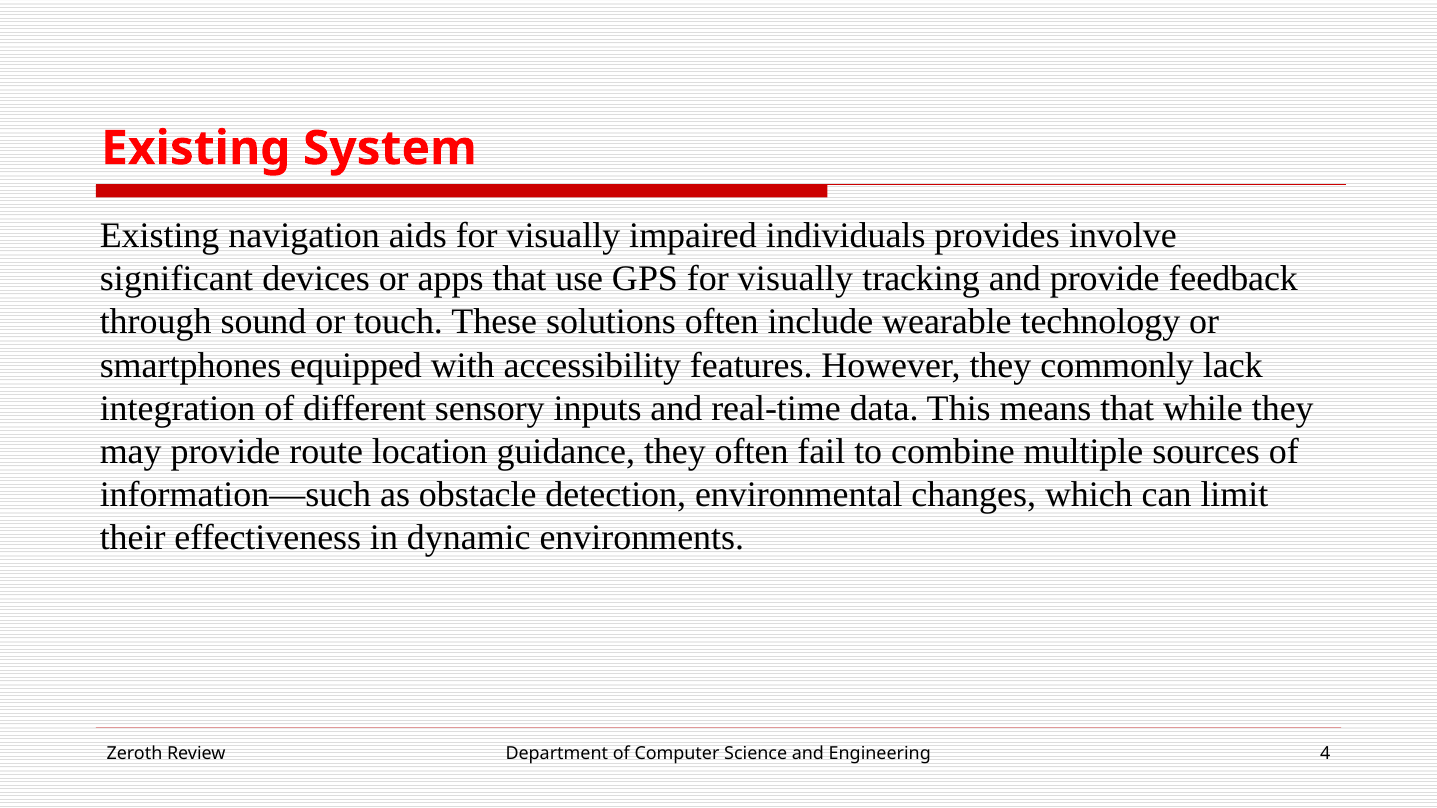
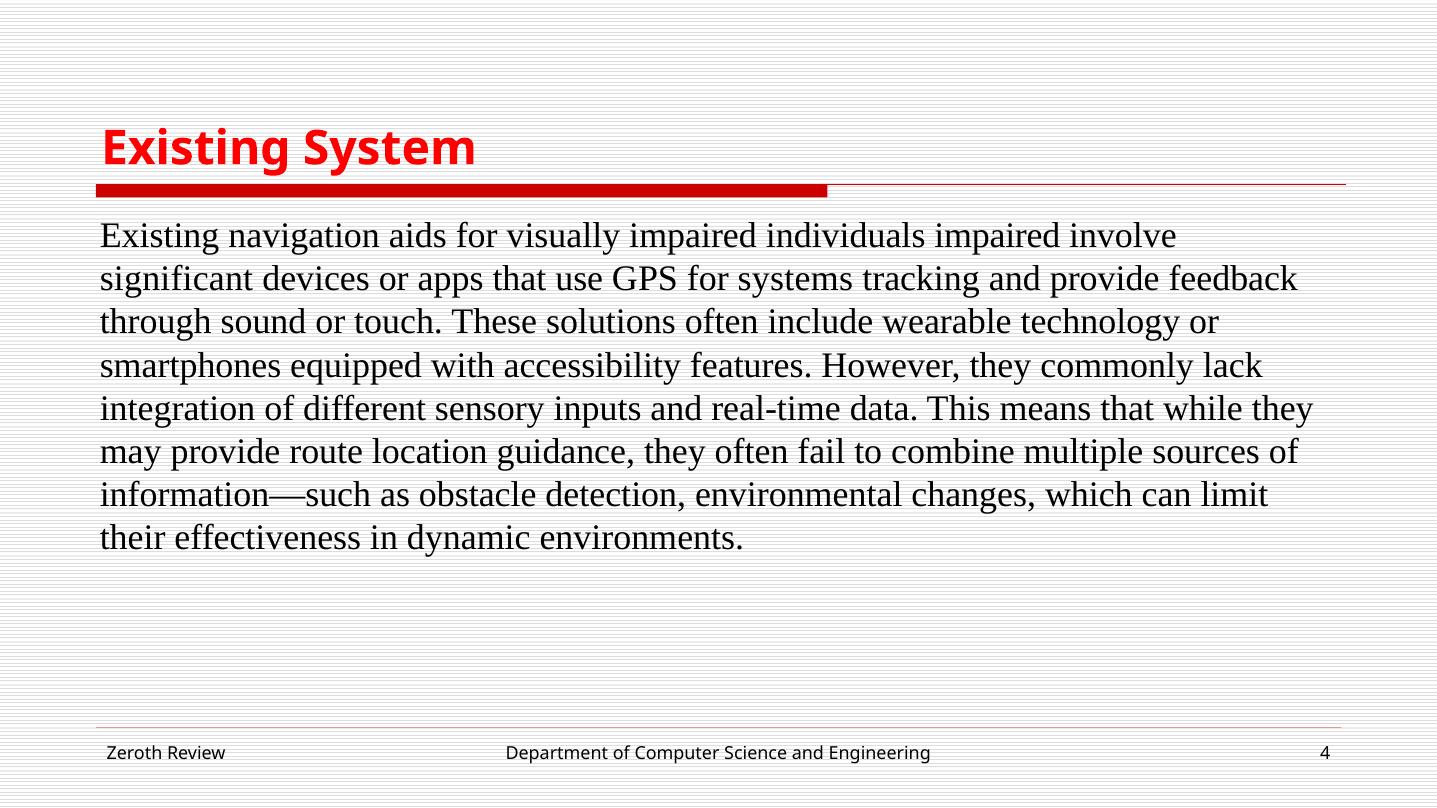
individuals provides: provides -> impaired (997, 236)
GPS for visually: visually -> systems (795, 279)
